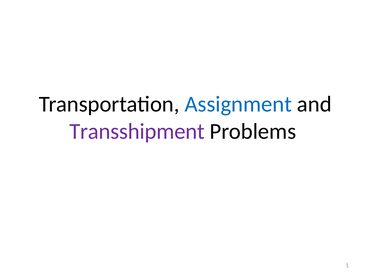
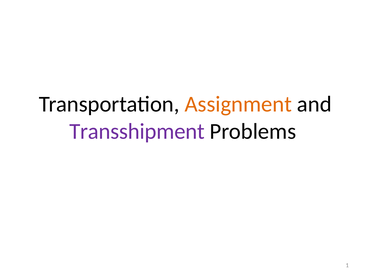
Assignment colour: blue -> orange (238, 104)
